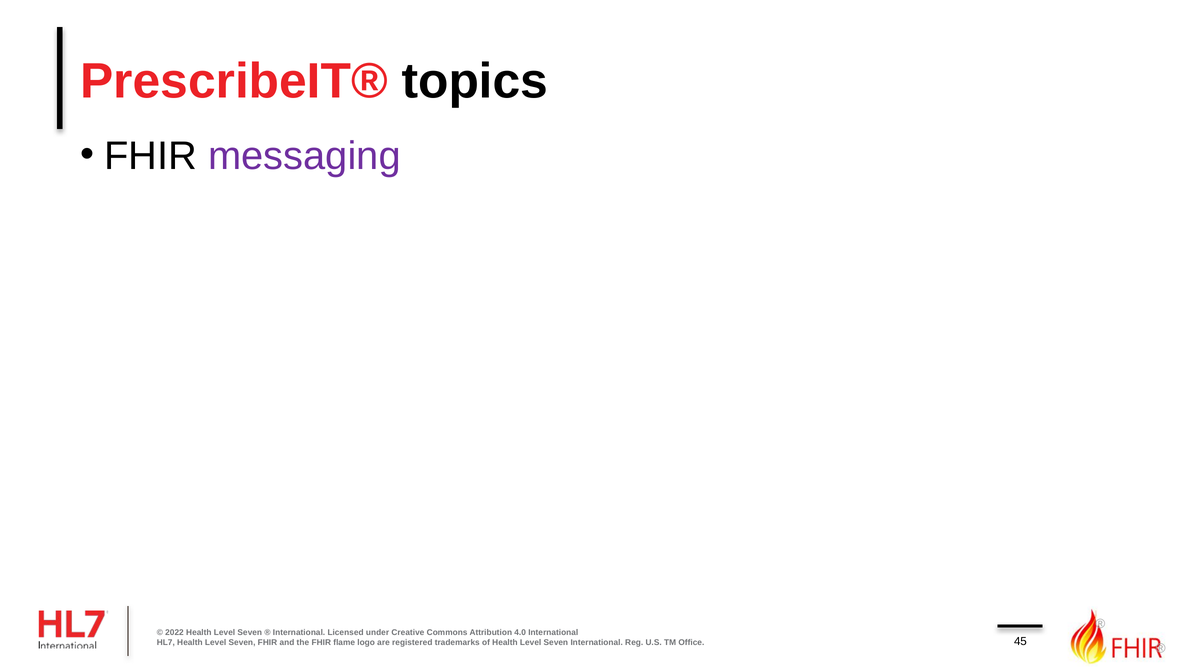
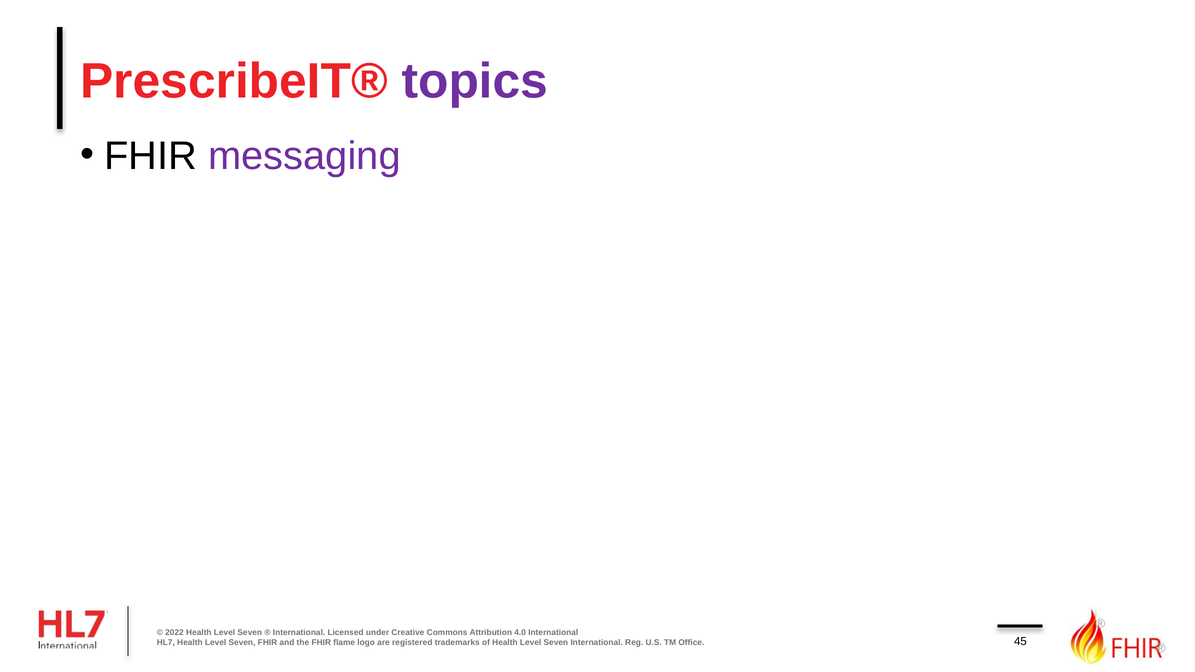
topics colour: black -> purple (475, 81)
